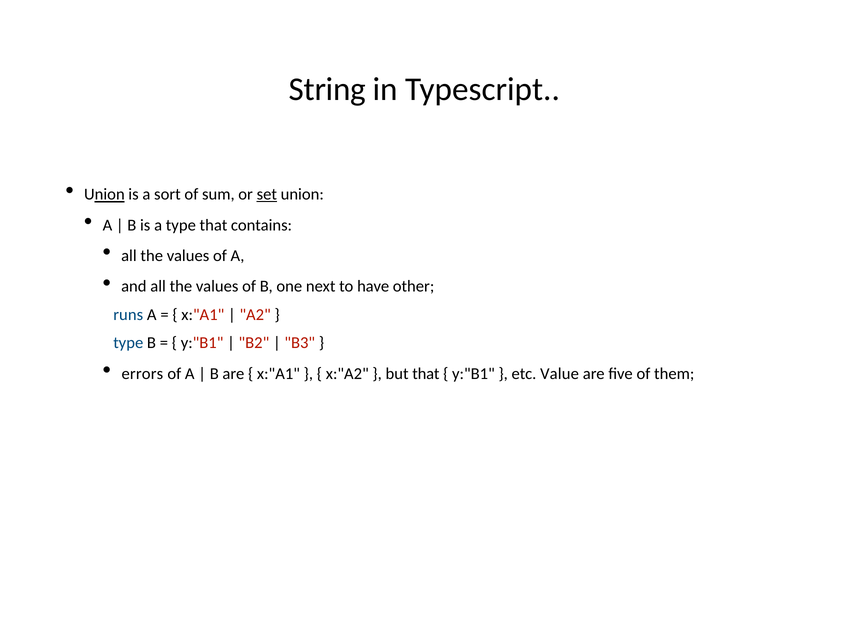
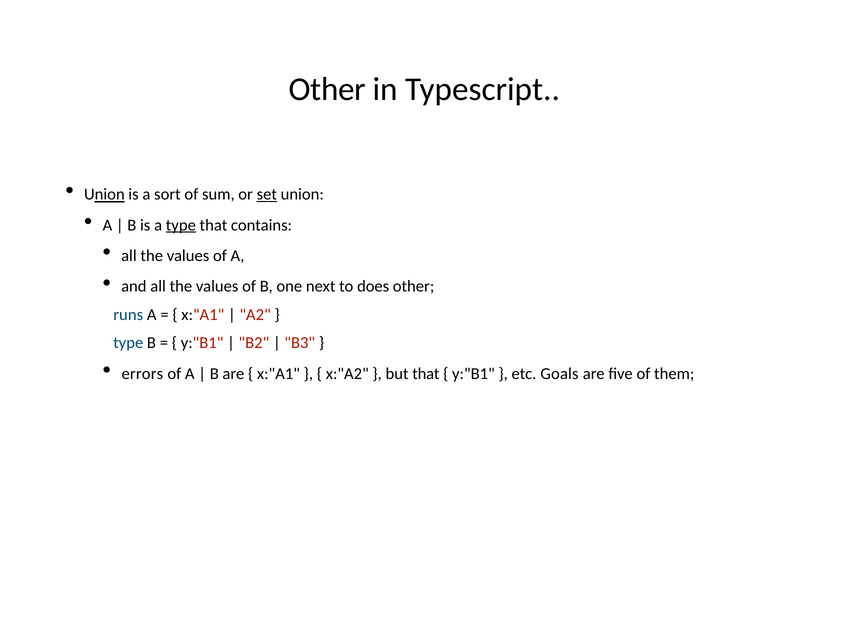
String: String -> Other (327, 89)
type underline: none -> present (181, 225)
have: have -> does (373, 286)
Value: Value -> Goals (560, 373)
